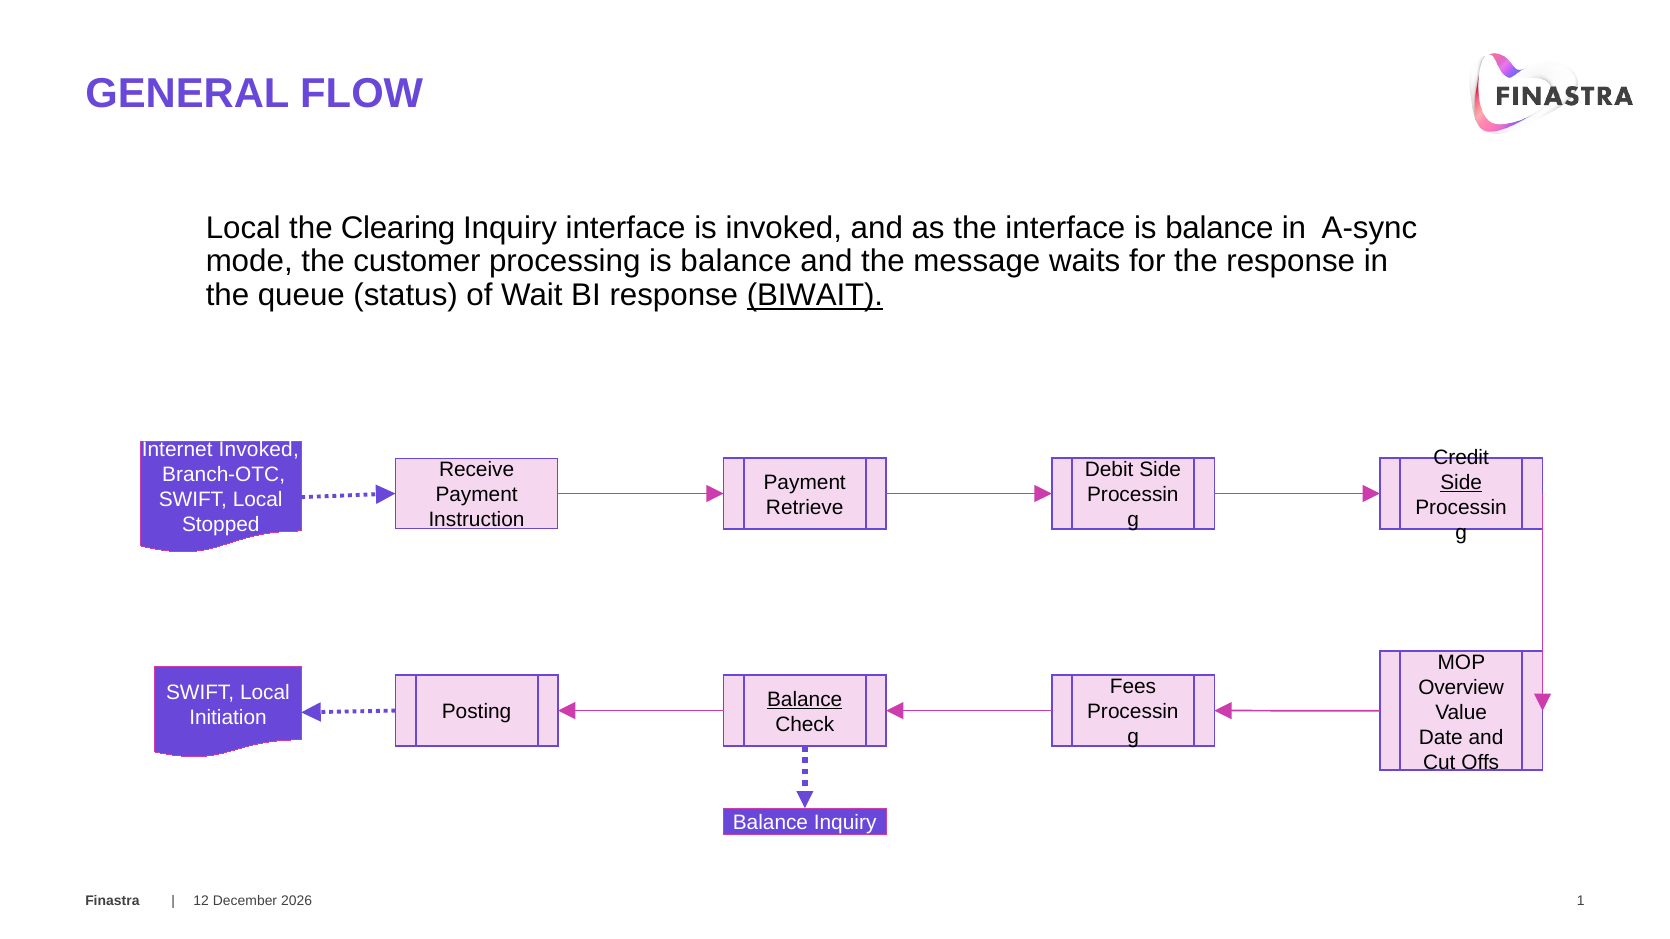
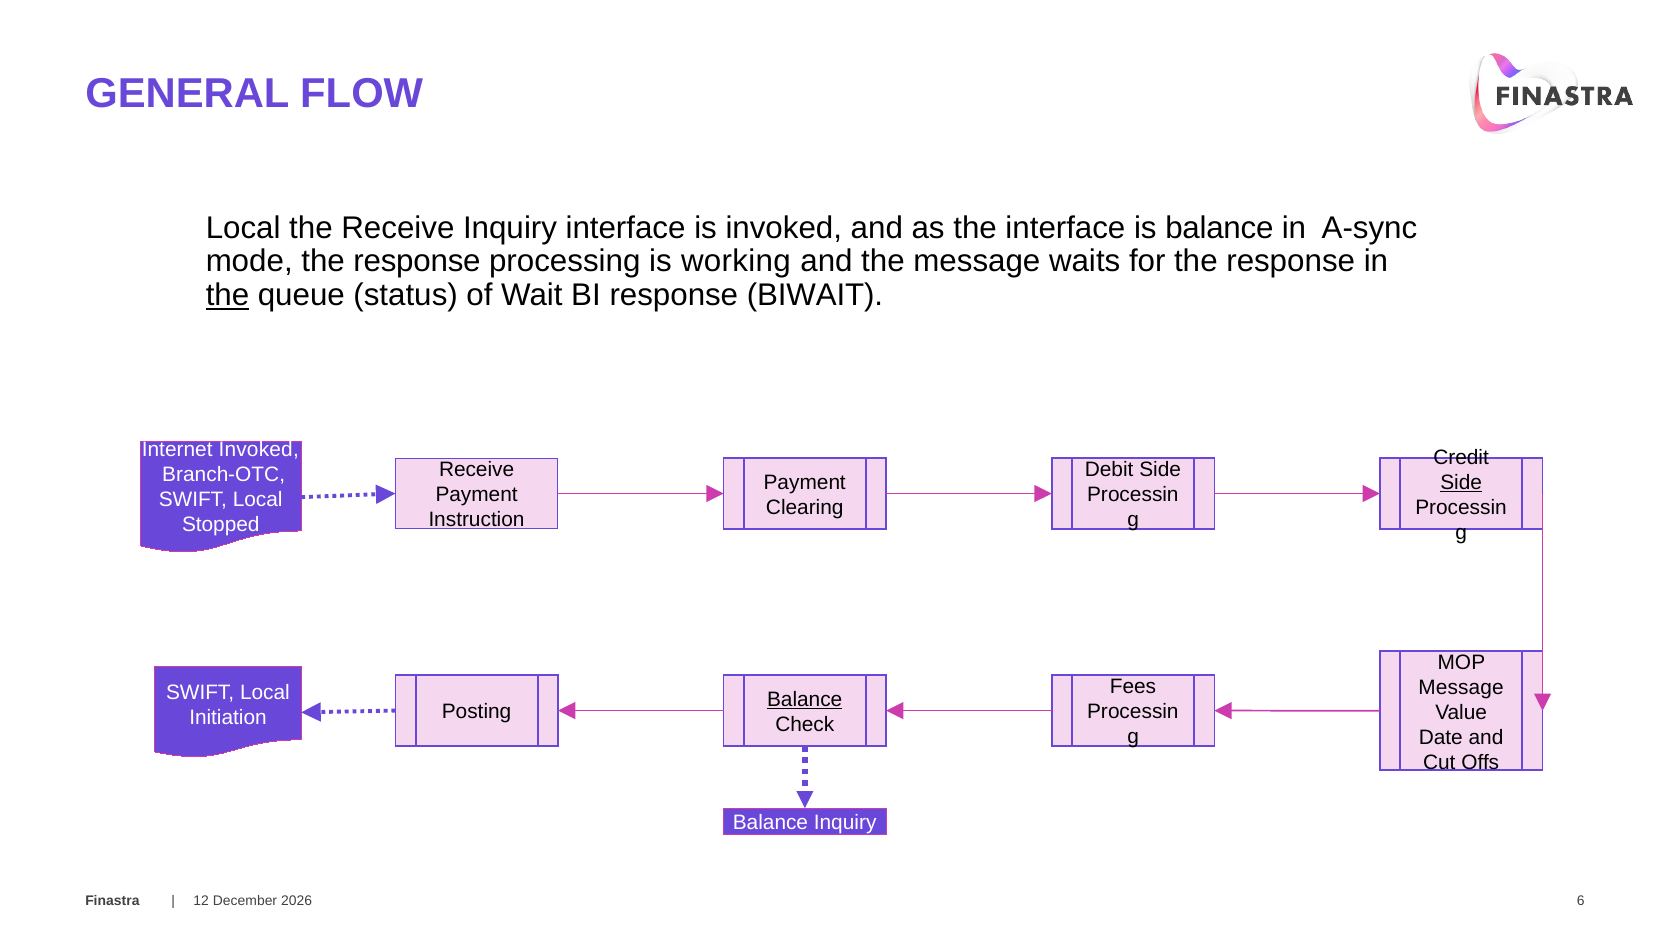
the Clearing: Clearing -> Receive (398, 228)
mode the customer: customer -> response (417, 262)
processing is balance: balance -> working (736, 262)
the underline: none -> present (228, 296)
BIWAIT underline: present -> none (815, 296)
Retrieve: Retrieve -> Clearing (805, 508)
Overview: Overview -> Message (1461, 687)
1: 1 -> 6 (1581, 902)
